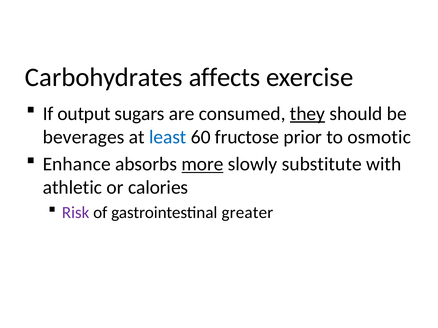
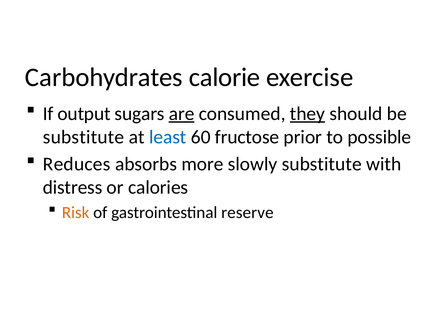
affects: affects -> calorie (225, 77)
are underline: none -> present (182, 114)
beverages: beverages -> substitute (84, 137)
osmotic: osmotic -> possible (379, 137)
Enhance: Enhance -> Reduces (77, 164)
more underline: present -> none (203, 164)
athletic: athletic -> distress (73, 188)
Risk colour: purple -> orange (76, 213)
greater: greater -> reserve (247, 213)
